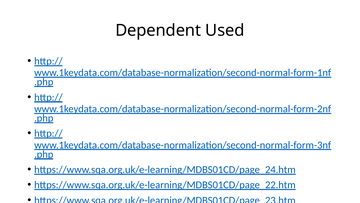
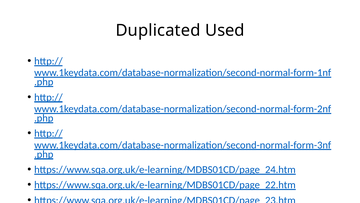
Dependent: Dependent -> Duplicated (158, 30)
